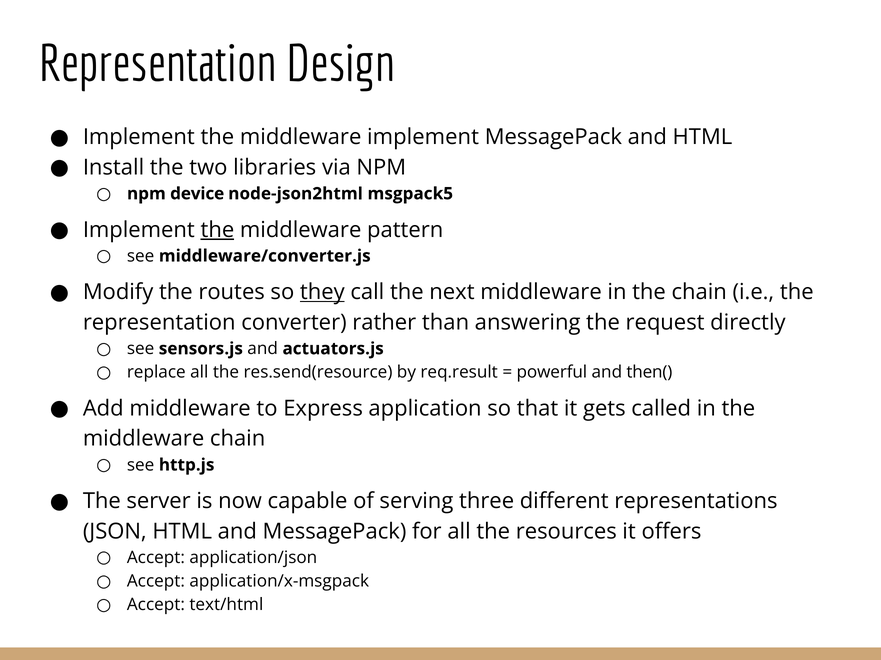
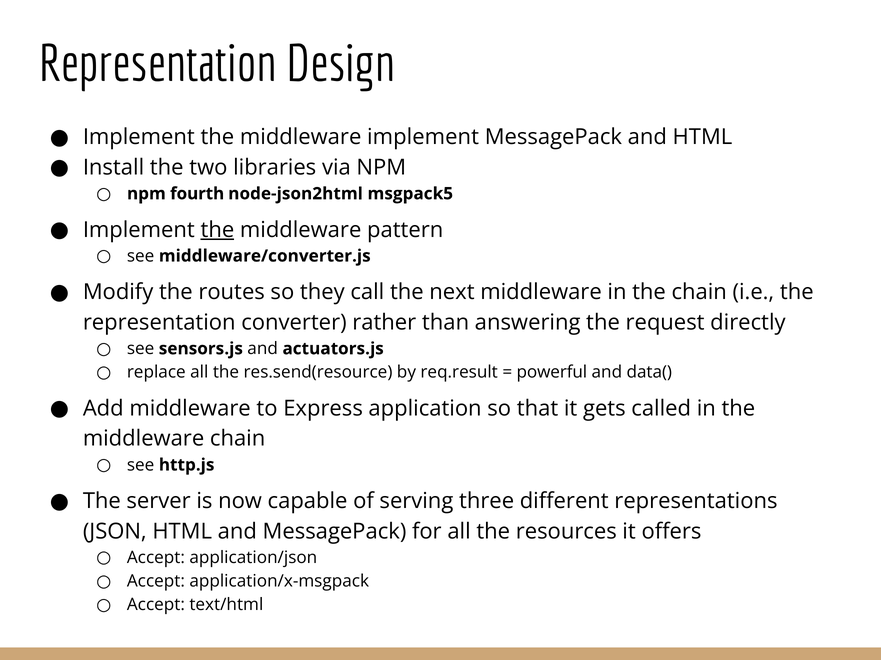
device: device -> fourth (197, 194)
they underline: present -> none (322, 292)
then(: then( -> data( (649, 373)
